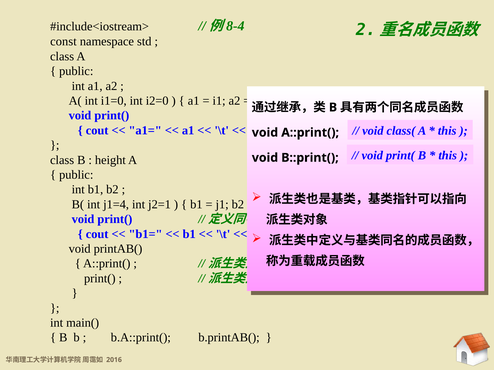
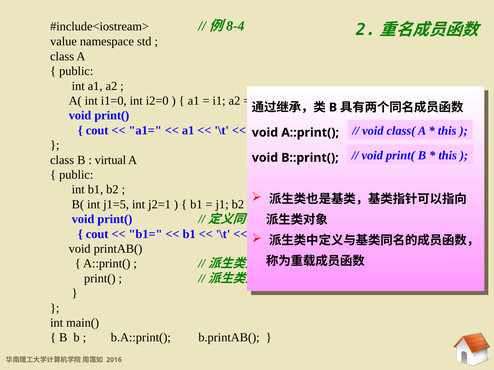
const: const -> value (64, 42)
height: height -> virtual (110, 160)
j1=4: j1=4 -> j1=5 (116, 205)
